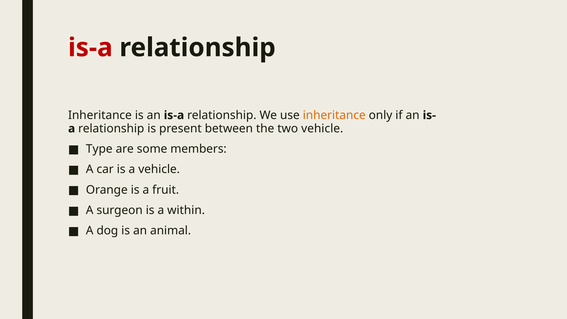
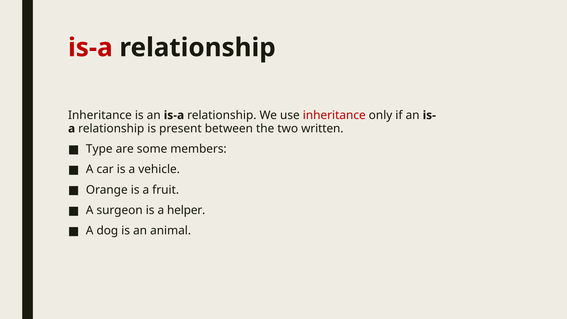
inheritance colour: orange -> red (334, 115)
two vehicle: vehicle -> written (322, 129)
within: within -> helper (186, 210)
